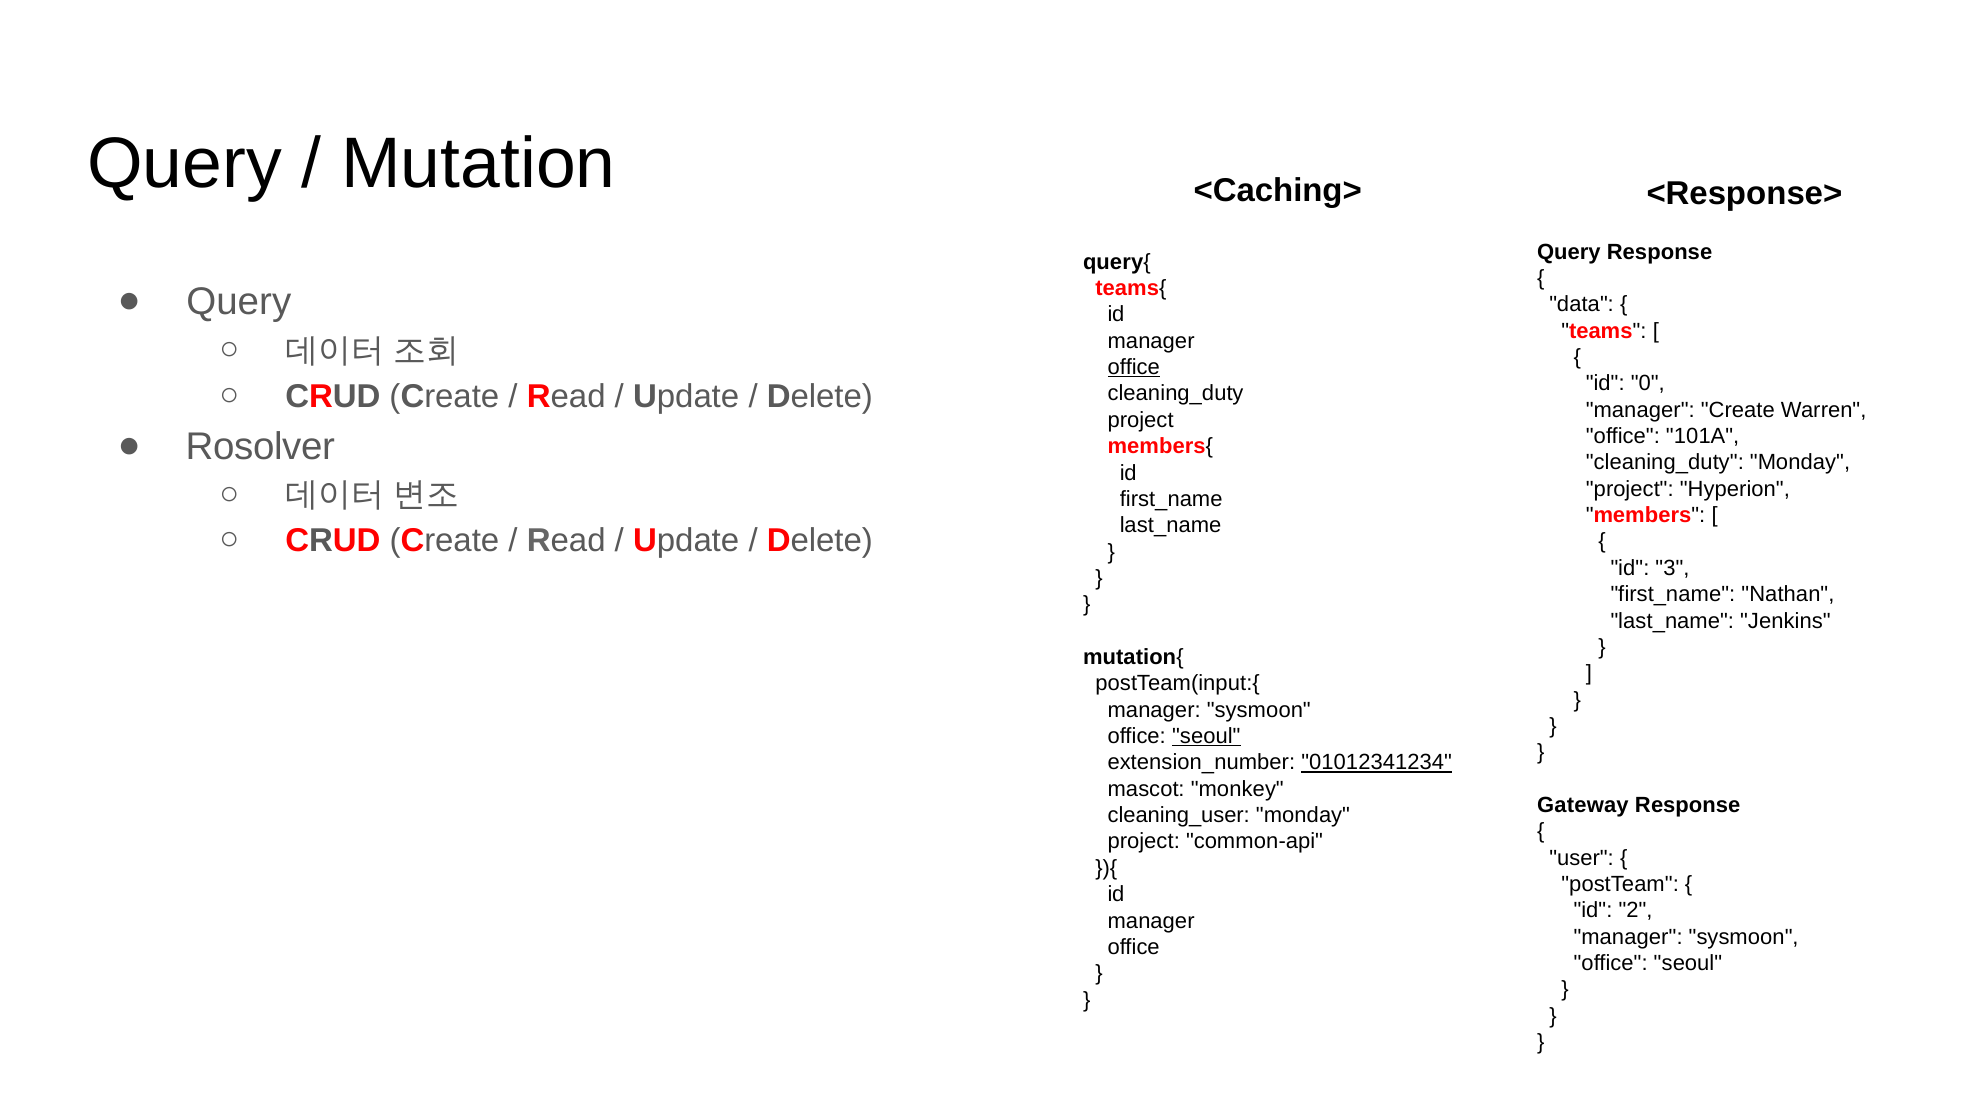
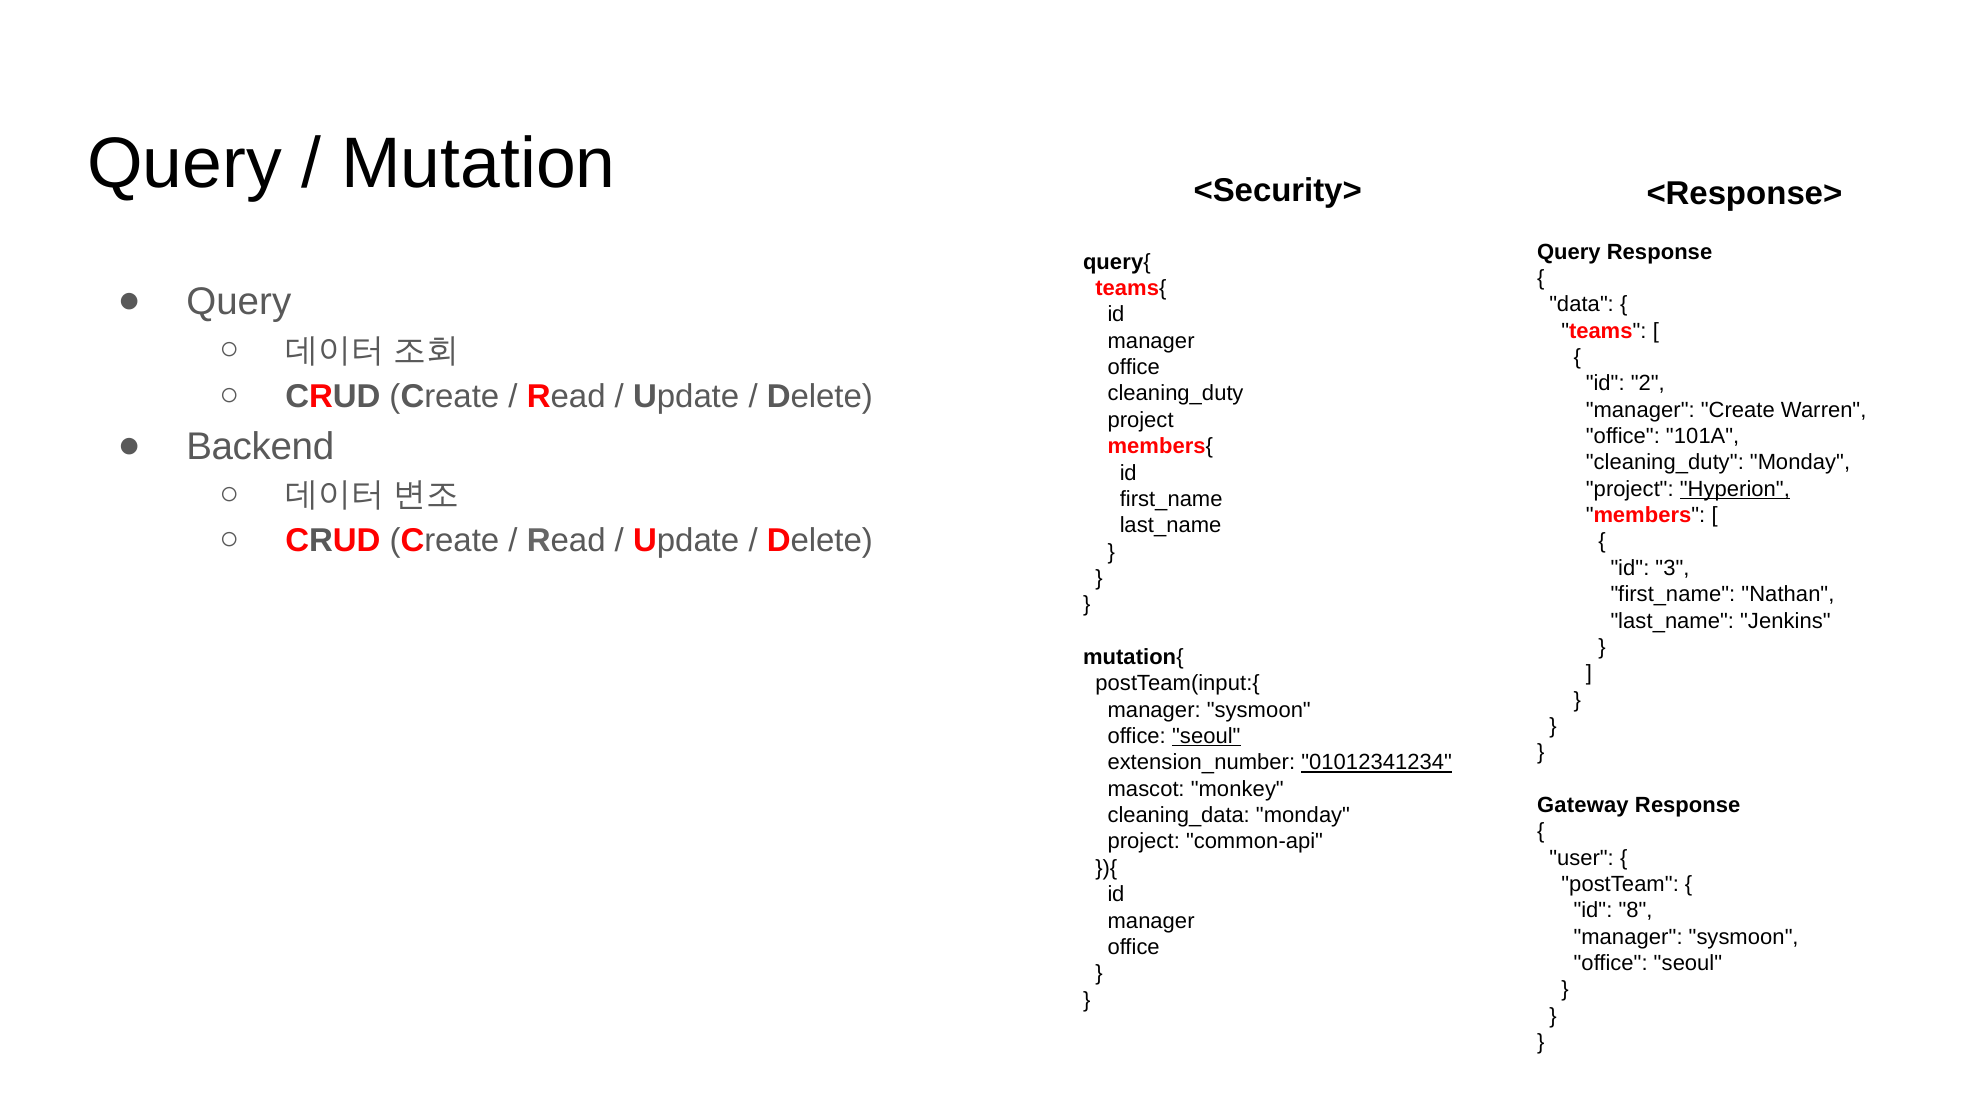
<Caching>: <Caching> -> <Security> (1278, 190)
office underline: present -> none (1134, 367)
0: 0 -> 2 (1648, 384)
Rosolver: Rosolver -> Backend (260, 446)
Hyperion underline: none -> present (1735, 489)
cleaning_user: cleaning_user -> cleaning_data (1179, 815)
2: 2 -> 8 (1636, 910)
